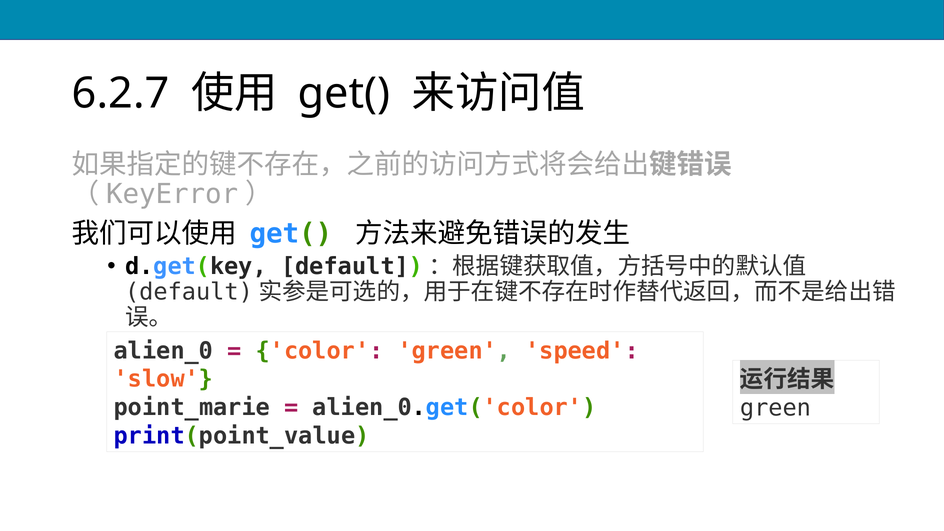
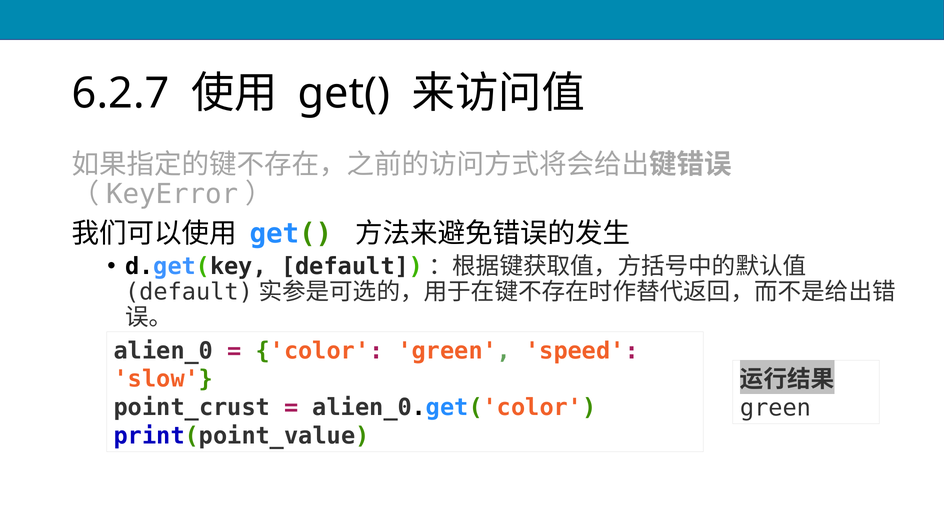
point_marie: point_marie -> point_crust (192, 407)
